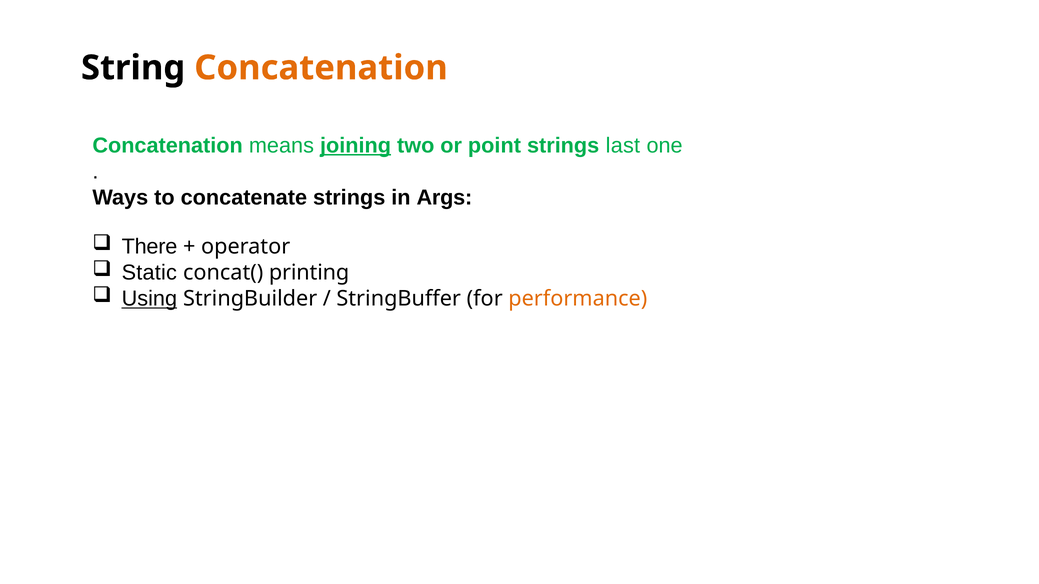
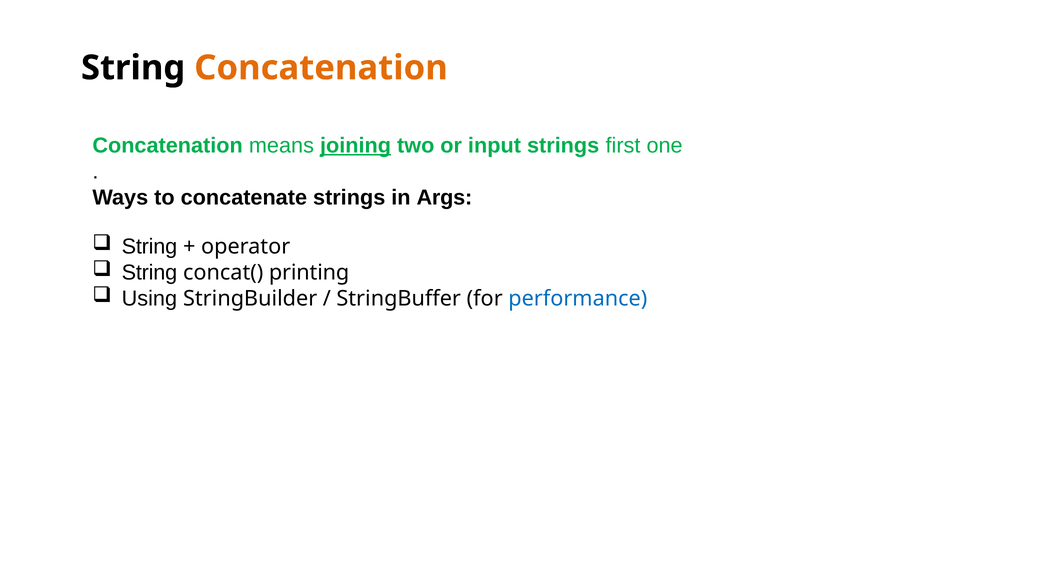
point: point -> input (494, 146)
last: last -> first (623, 146)
There: There -> String (149, 247)
Static: Static -> String (149, 273)
Using underline: present -> none (149, 299)
performance colour: orange -> blue (578, 299)
